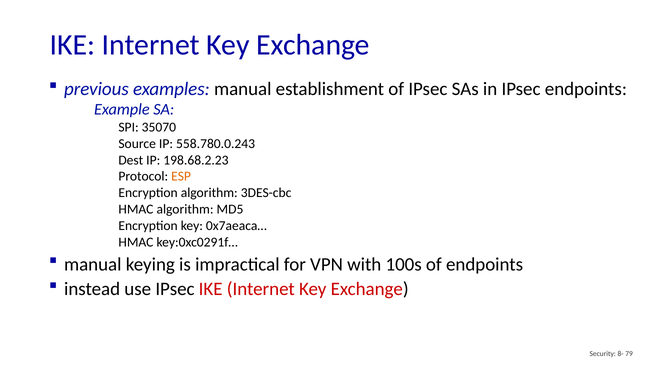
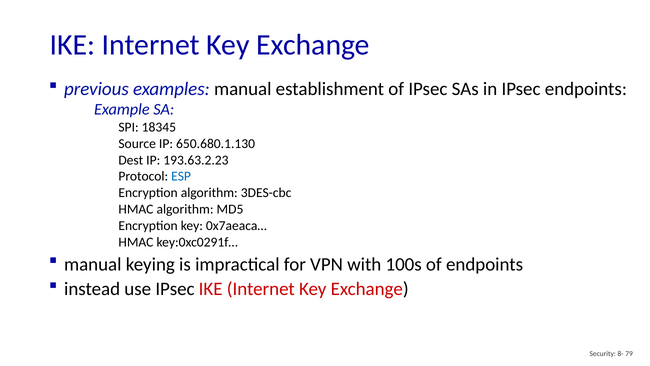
35070: 35070 -> 18345 (159, 127)
558.780.0.243: 558.780.0.243 -> 650.680.1.130 (216, 144)
198.68.2.23: 198.68.2.23 -> 193.63.2.23 (196, 160)
ESP colour: orange -> blue (181, 176)
